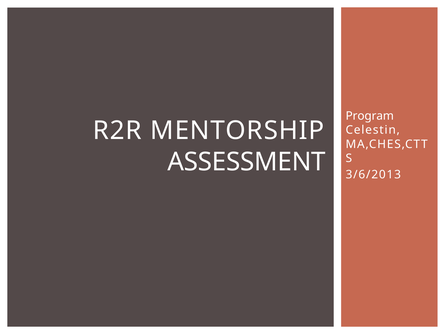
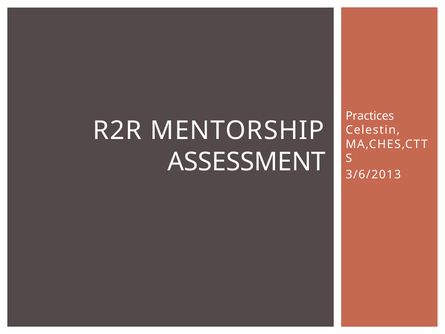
Program: Program -> Practices (370, 116)
